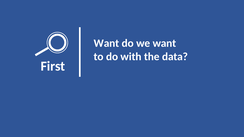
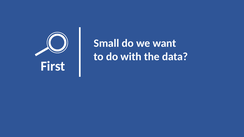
Want: Want -> Small (106, 43)
